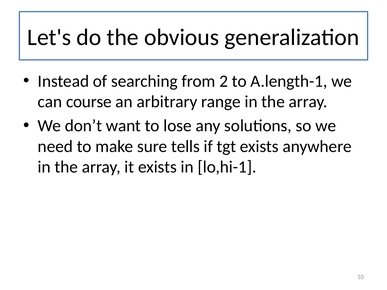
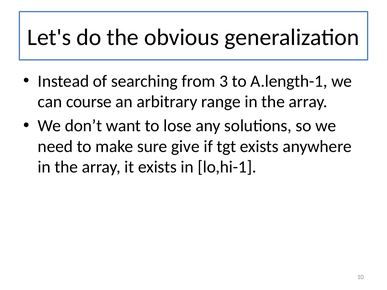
2: 2 -> 3 (224, 81)
tells: tells -> give (185, 147)
